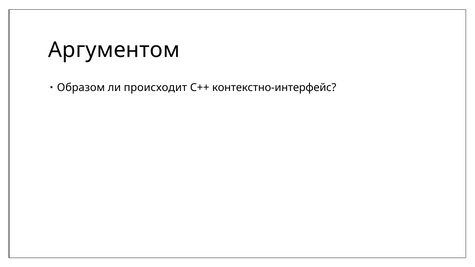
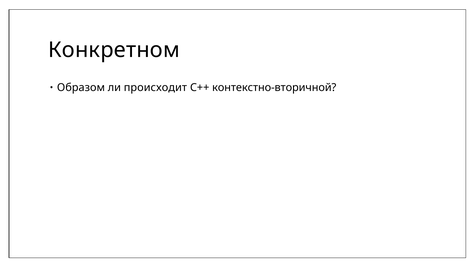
Аргументом: Аргументом -> Конкретном (114, 50)
контекстно-интерфейс: контекстно-интерфейс -> контекстно-вторичной (274, 88)
